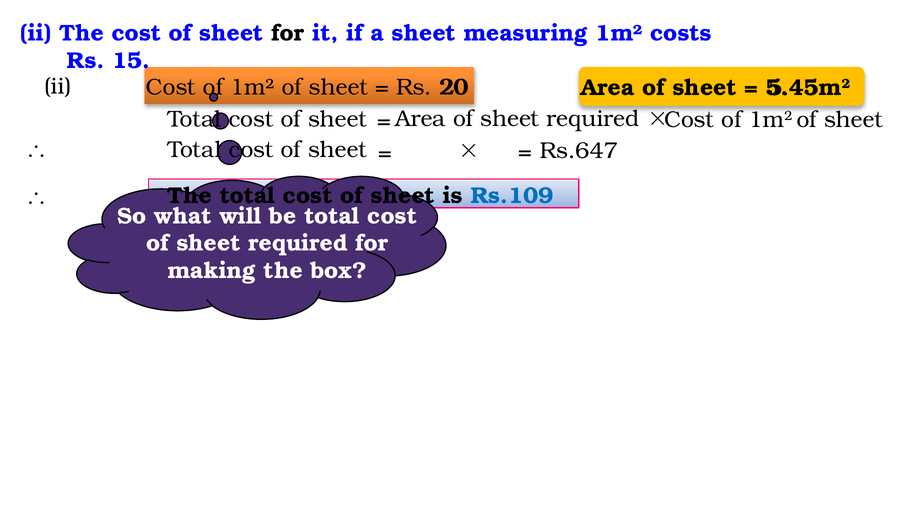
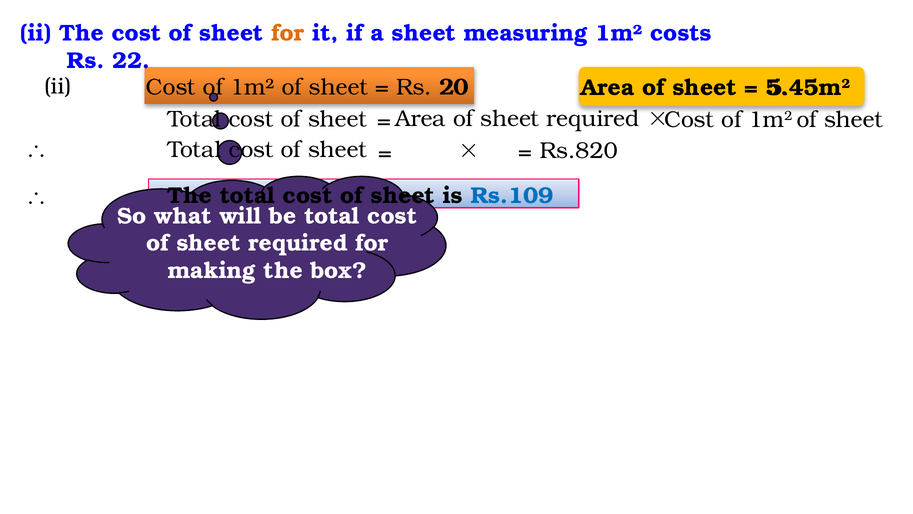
for colour: black -> orange (288, 33)
15: 15 -> 22 (131, 60)
Rs.647: Rs.647 -> Rs.820 (579, 151)
